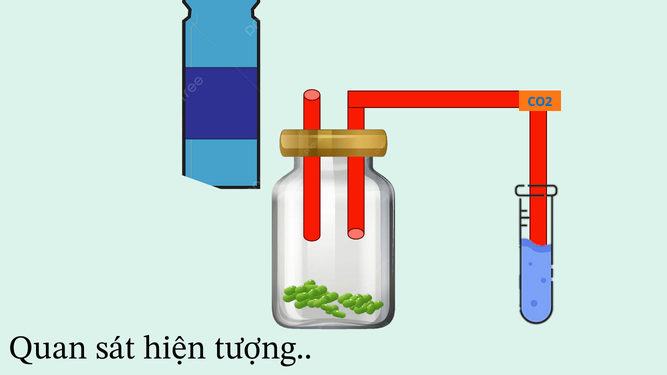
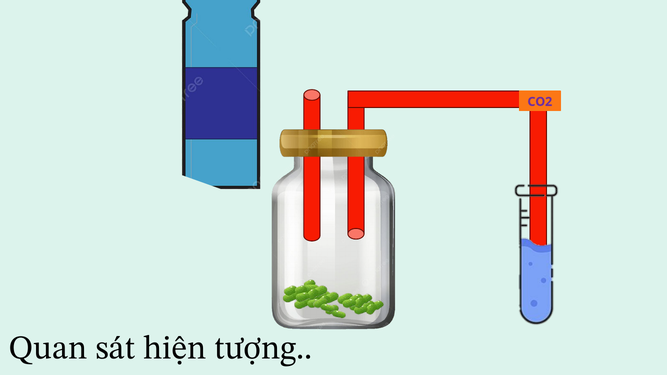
CO2 colour: blue -> purple (540, 102)
